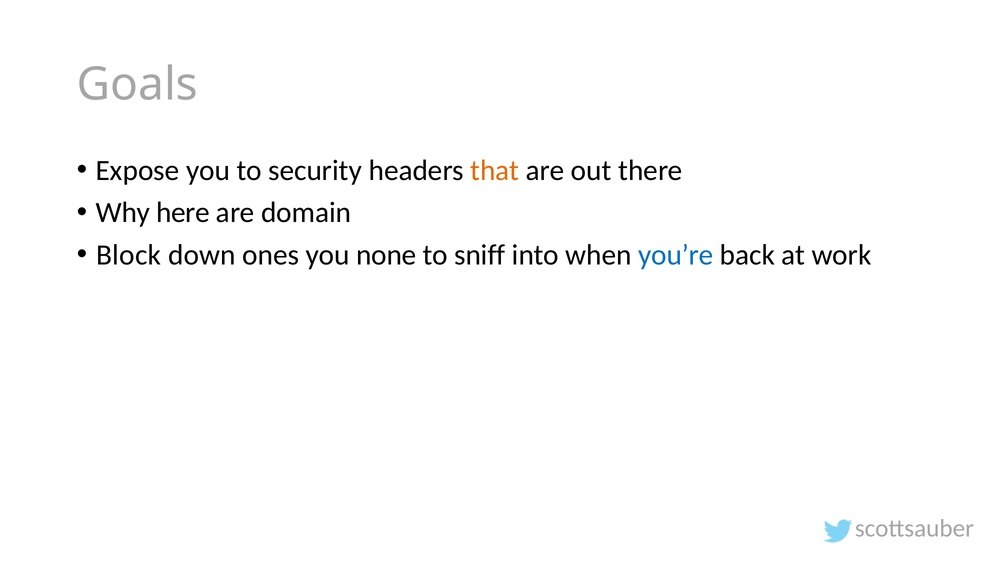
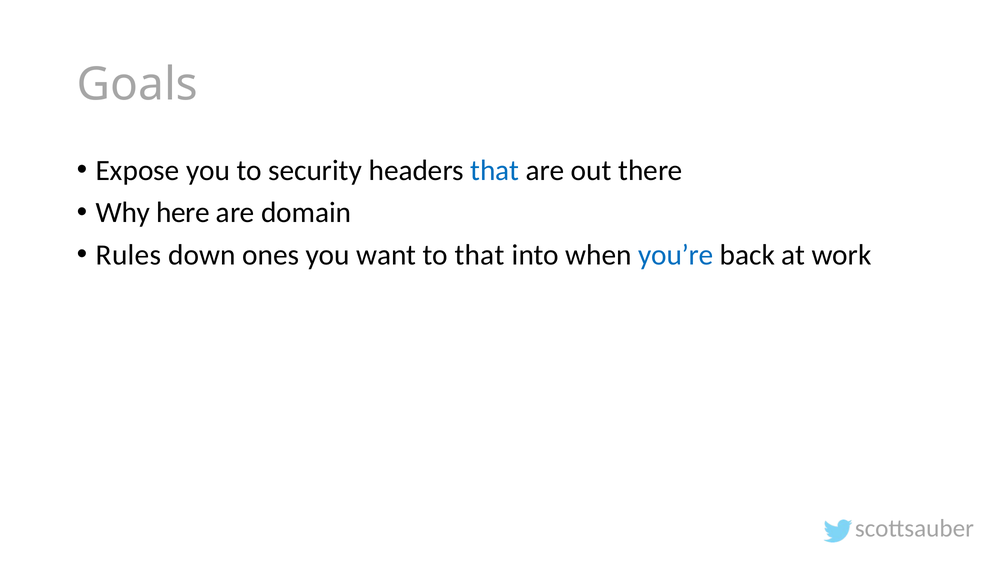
that colour: orange -> blue (495, 170)
Block: Block -> Rules (129, 255)
none: none -> want (386, 255)
to sniff: sniff -> that (480, 255)
